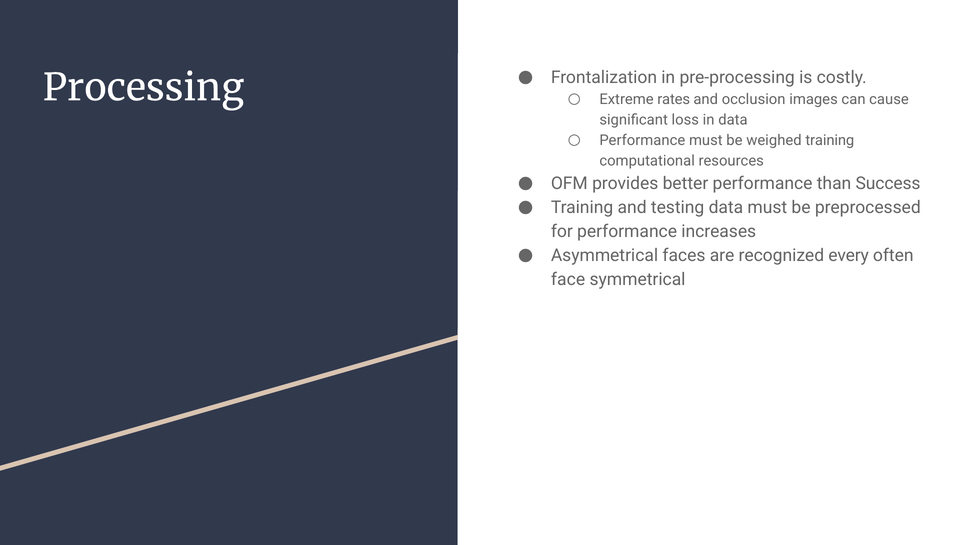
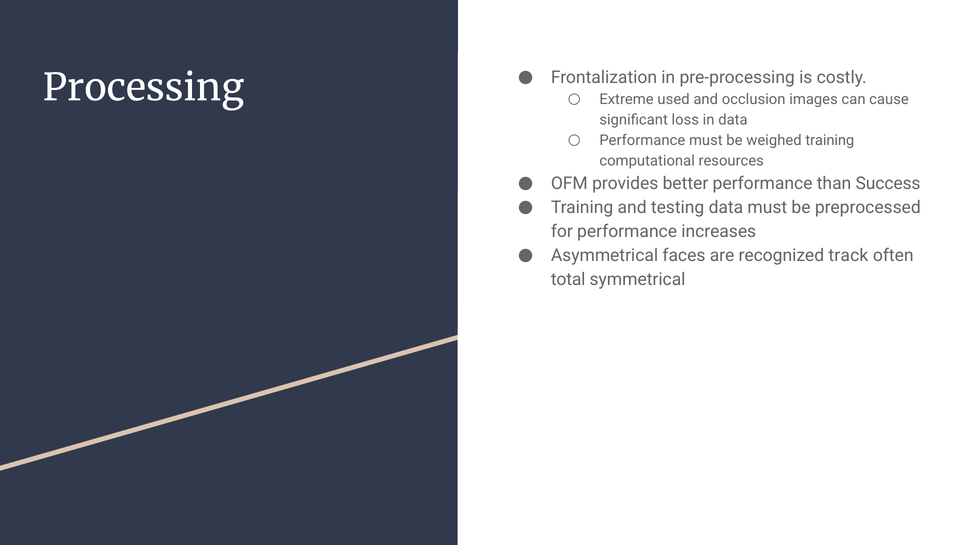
rates: rates -> used (674, 100)
every: every -> track (848, 256)
face: face -> total (568, 280)
